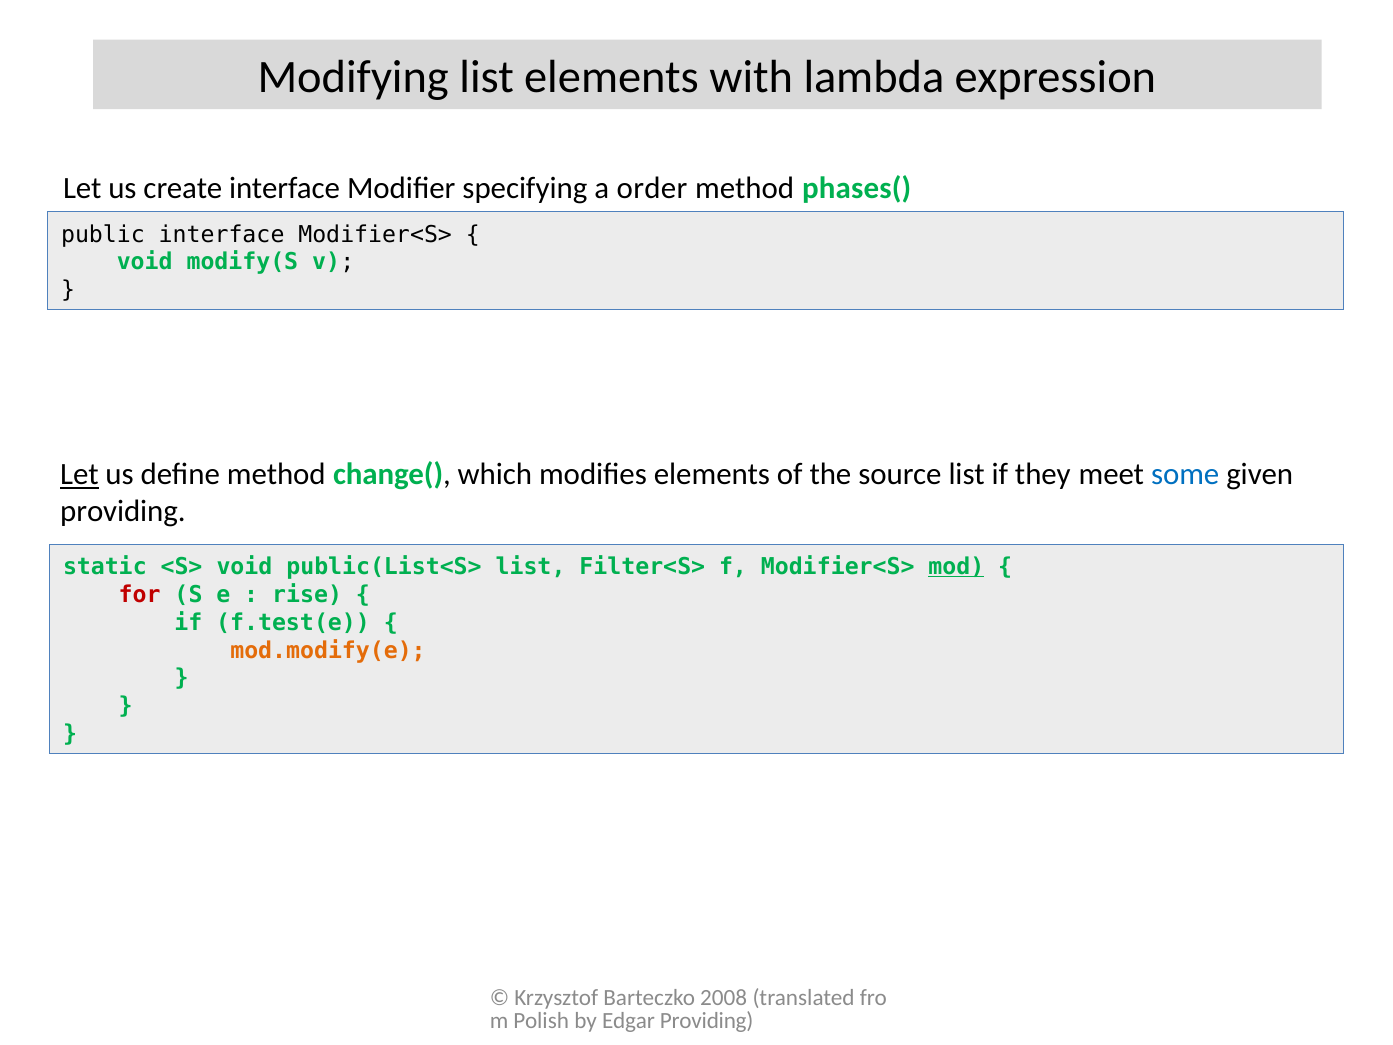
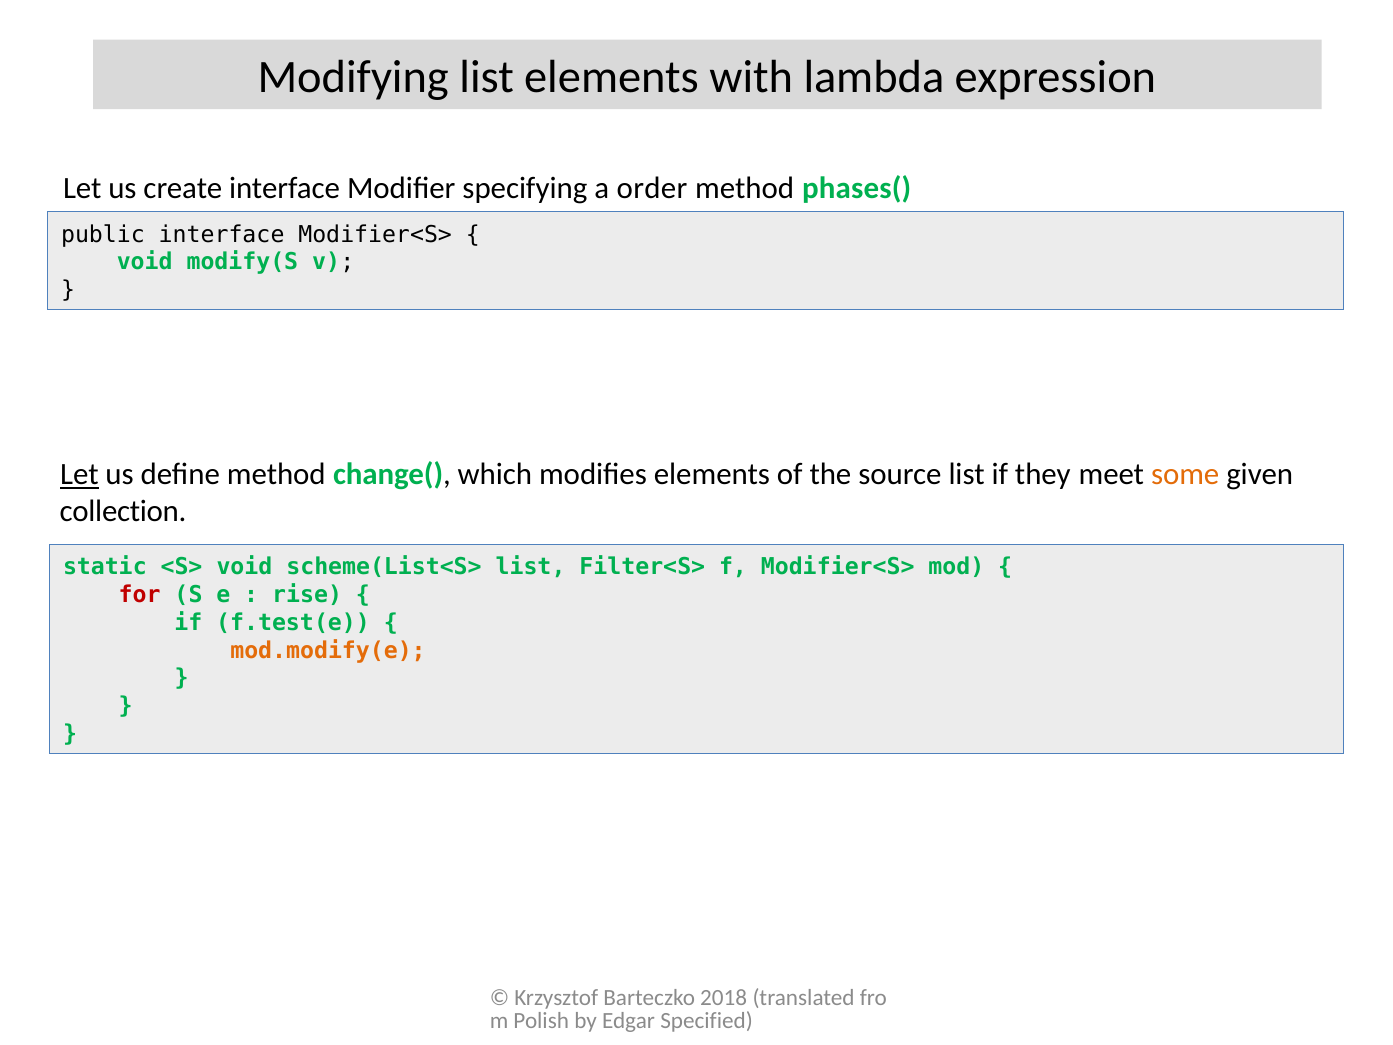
some colour: blue -> orange (1185, 474)
providing: providing -> collection (123, 512)
public(List<S>: public(List<S> -> scheme(List<S> (384, 567)
mod underline: present -> none (956, 567)
2008: 2008 -> 2018 (724, 997)
Edgar Providing: Providing -> Specified (707, 1021)
